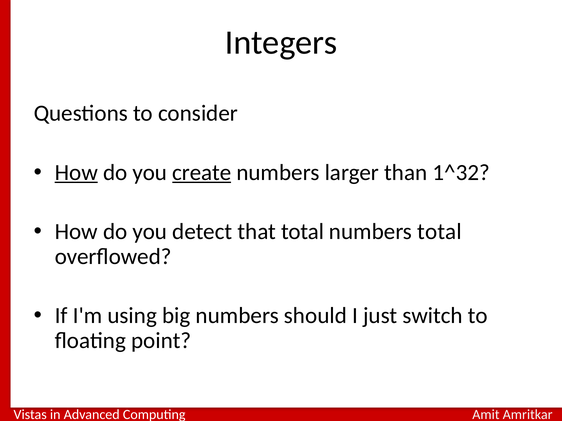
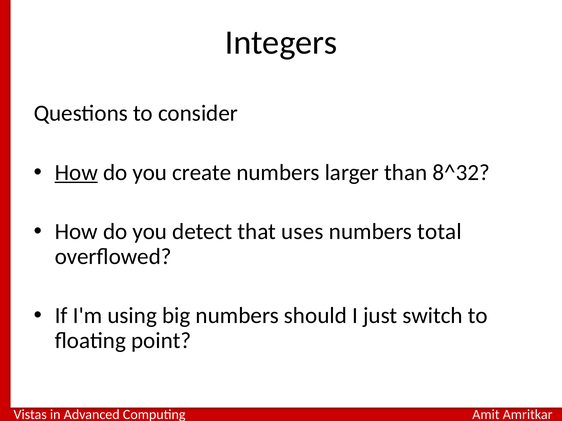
create underline: present -> none (202, 173)
1^32: 1^32 -> 8^32 (461, 173)
that total: total -> uses (302, 232)
